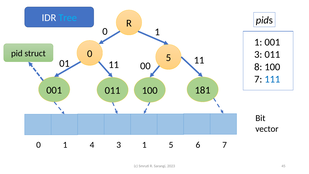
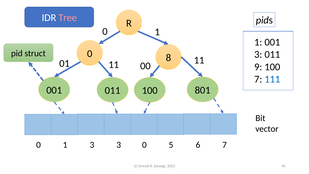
Tree colour: light blue -> pink (68, 18)
0 5: 5 -> 8 (168, 58)
8: 8 -> 9 (258, 67)
181: 181 -> 801 (203, 90)
1 4: 4 -> 3 (92, 145)
3 1: 1 -> 0 (144, 145)
